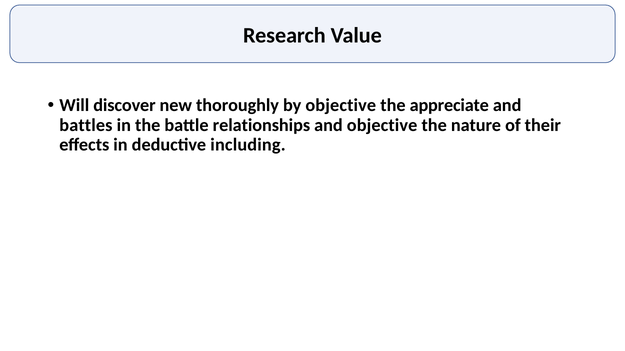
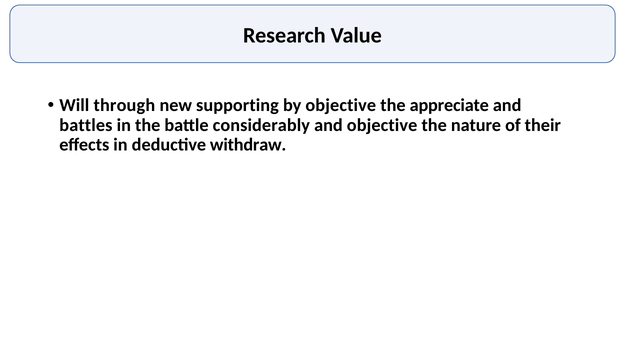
discover: discover -> through (124, 106)
thoroughly: thoroughly -> supporting (237, 106)
relationships: relationships -> considerably (261, 125)
including: including -> withdraw (248, 145)
